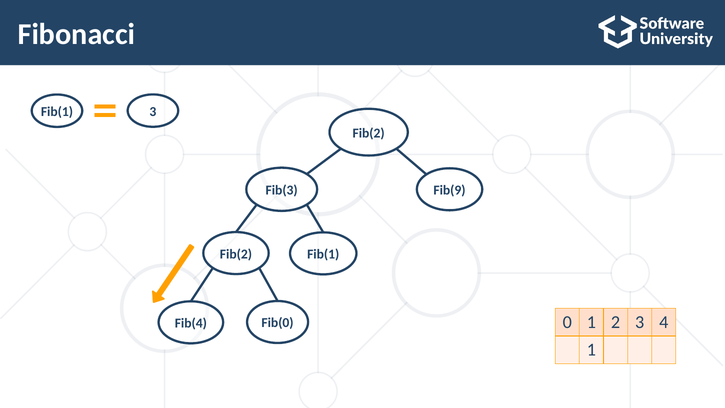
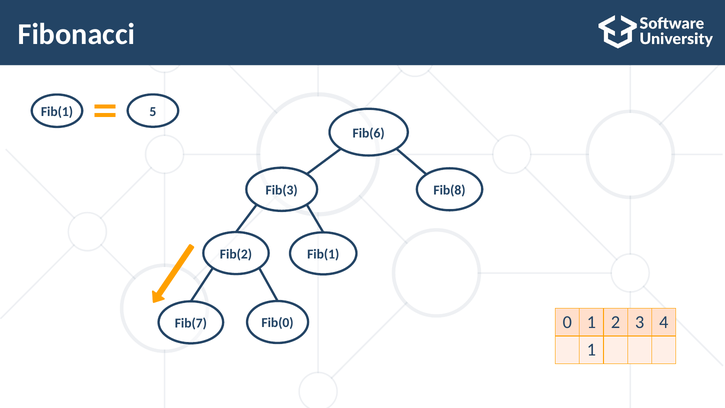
Fib(1 3: 3 -> 5 (153, 111)
Fib(2: Fib(2 -> Fib(6 (369, 133)
Fib(9: Fib(9 -> Fib(8 (449, 190)
Fib(4: Fib(4 -> Fib(7 (191, 323)
